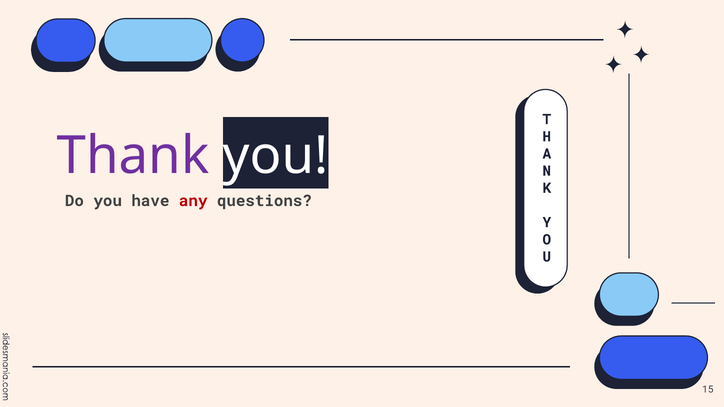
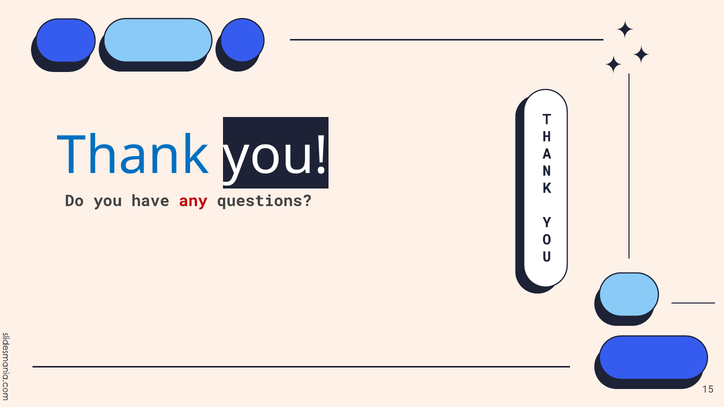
Thank colour: purple -> blue (133, 156)
